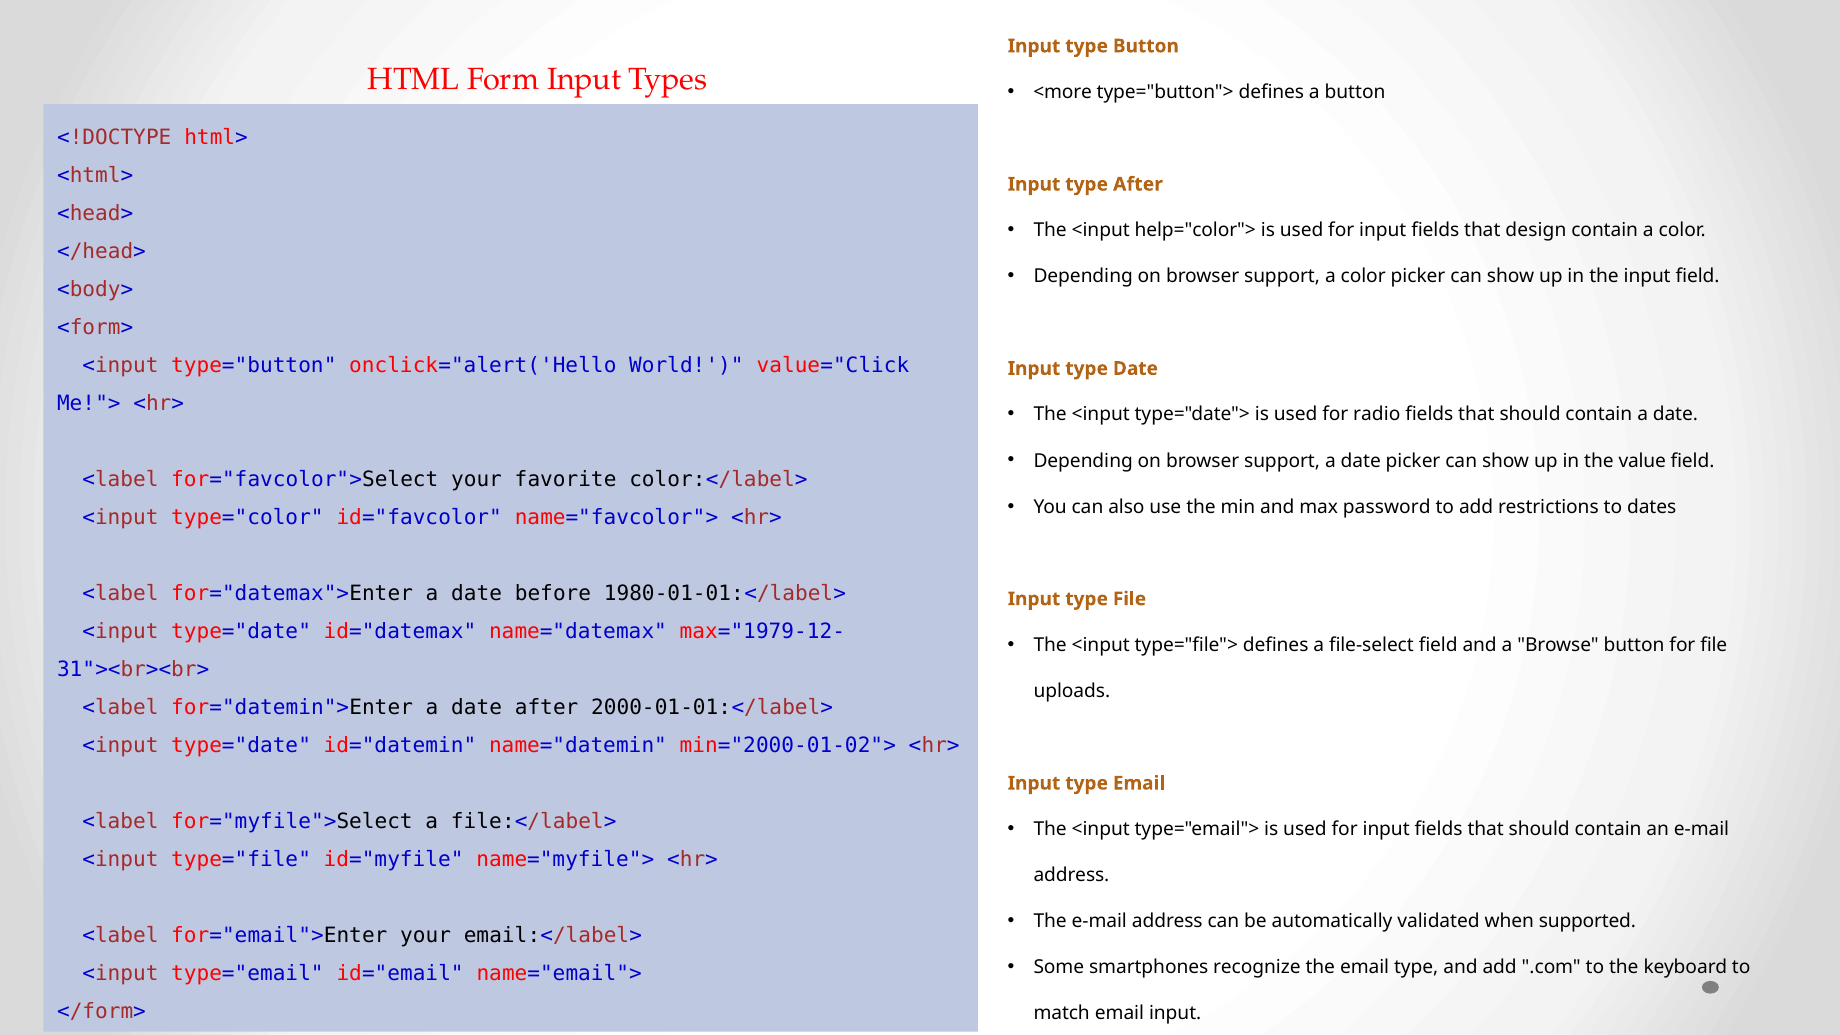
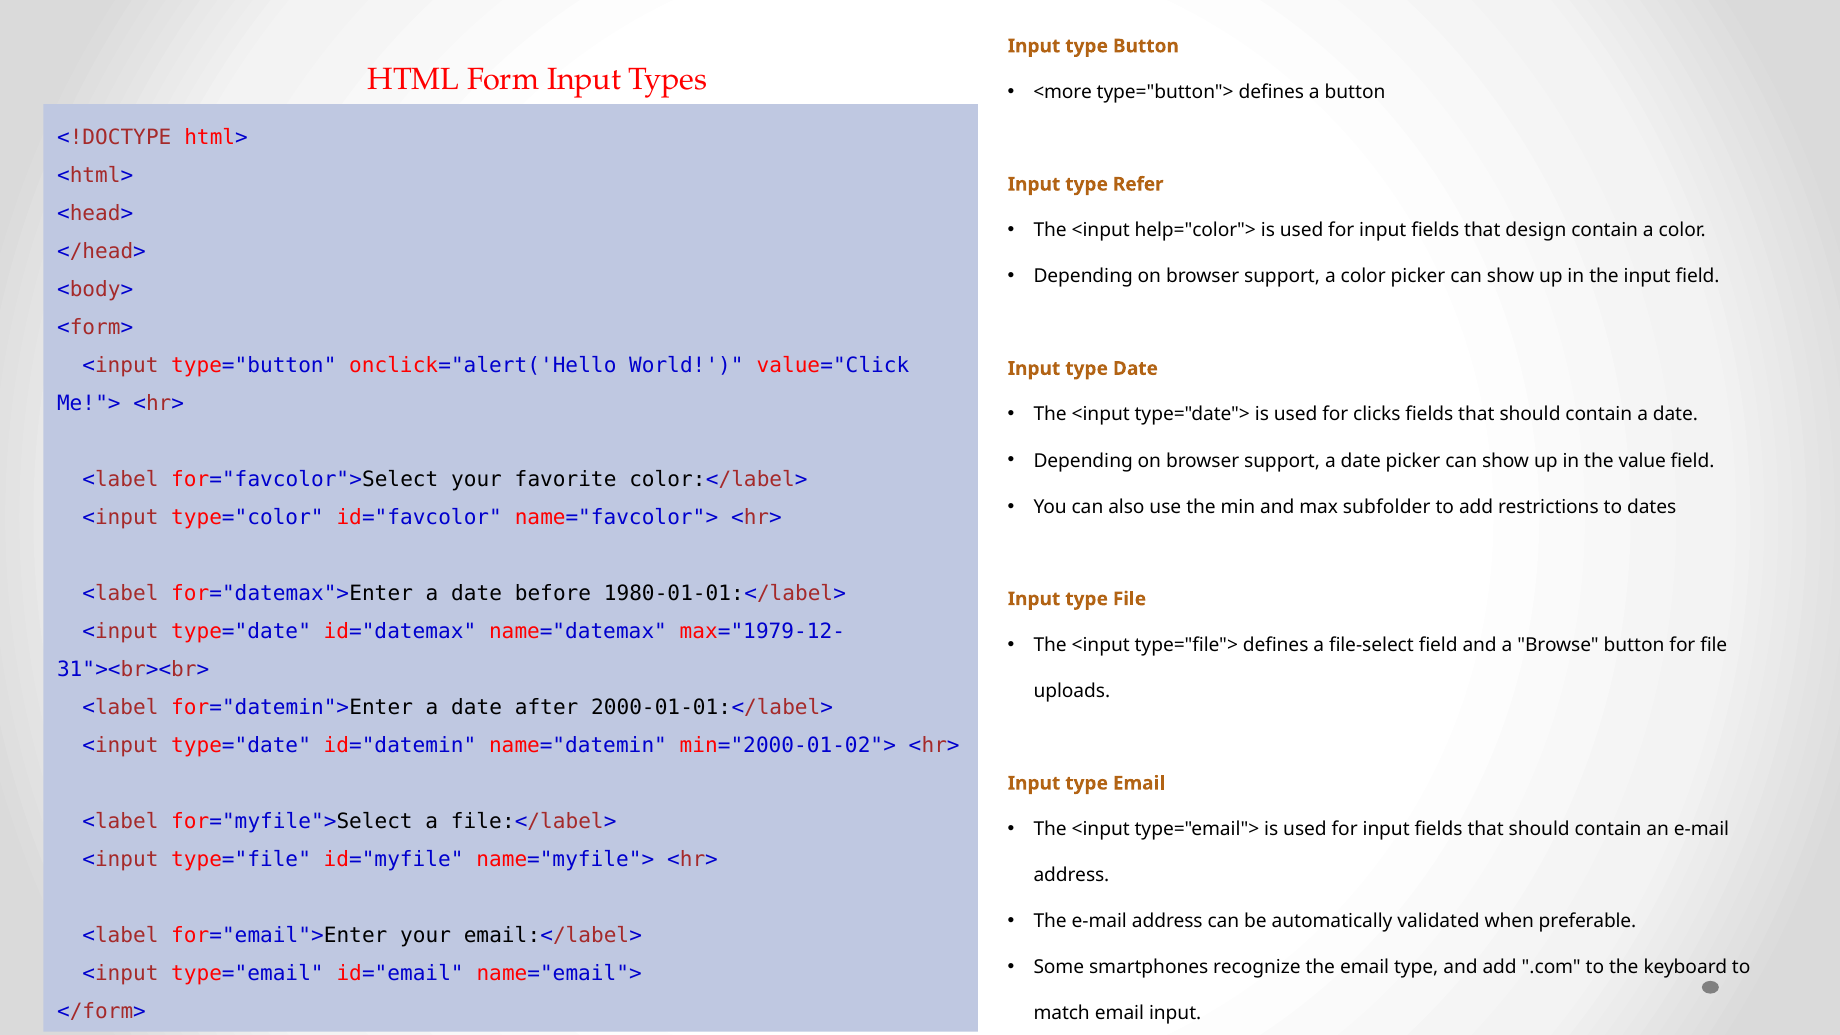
type After: After -> Refer (1138, 184)
radio: radio -> clicks (1377, 415)
password: password -> subfolder (1387, 507)
supported: supported -> preferable (1587, 921)
